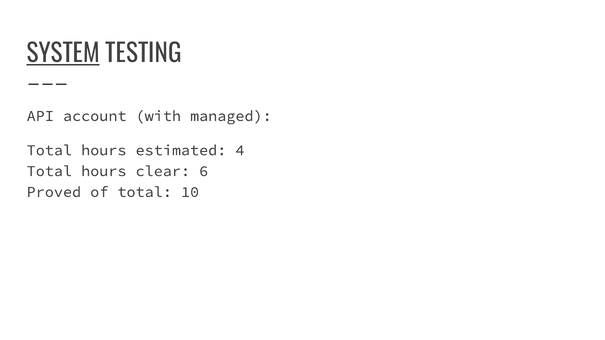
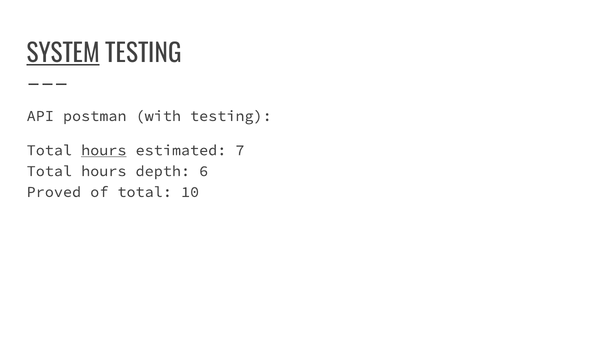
account: account -> postman (95, 116)
with managed: managed -> testing (231, 116)
hours underline: none -> present (104, 150)
4: 4 -> 7 (240, 150)
clear: clear -> depth (163, 171)
